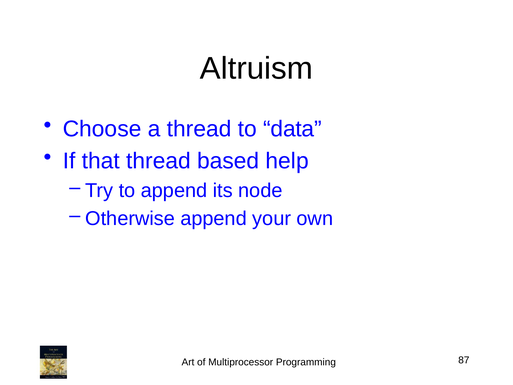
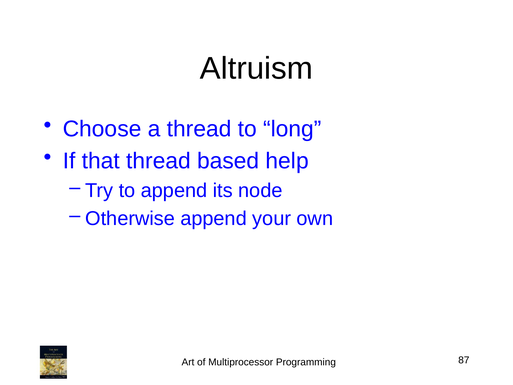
data: data -> long (292, 129)
